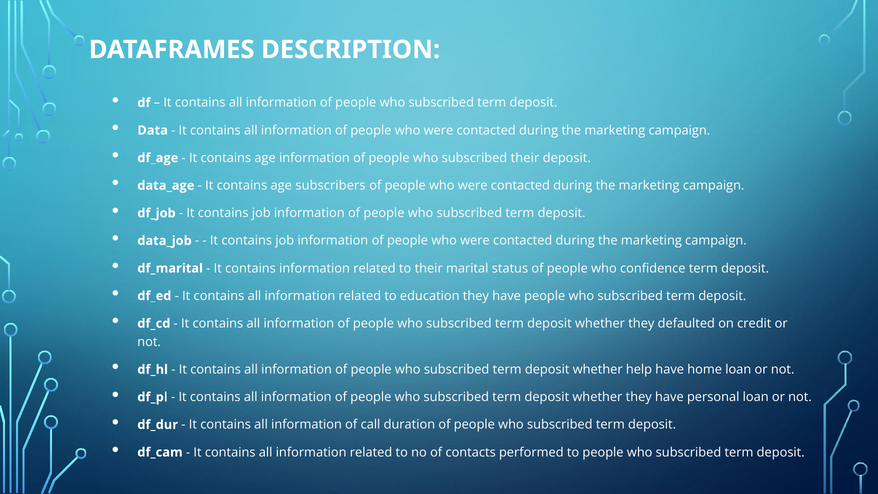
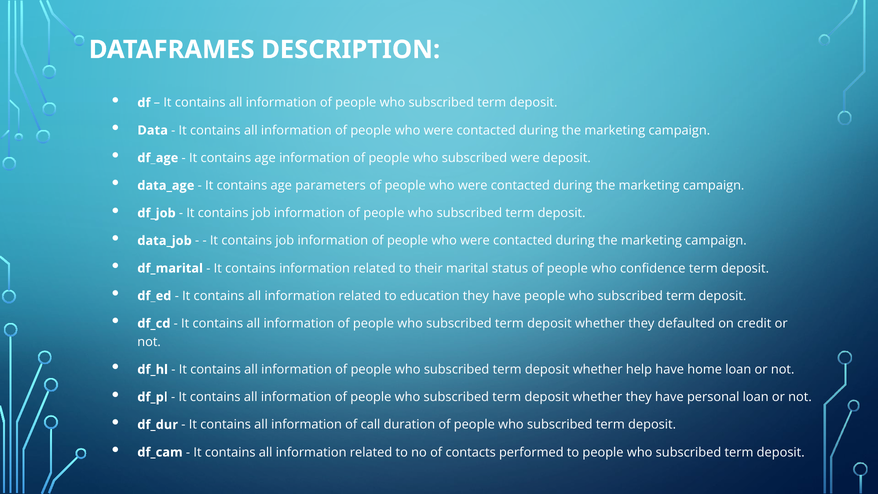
subscribed their: their -> were (525, 158)
subscribers: subscribers -> parameters (331, 185)
